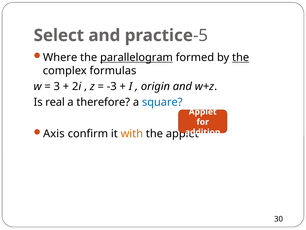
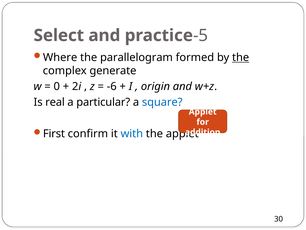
parallelogram underline: present -> none (136, 57)
formulas: formulas -> generate (113, 71)
3: 3 -> 0 (57, 86)
-3: -3 -> -6 (112, 86)
therefore: therefore -> particular (103, 102)
Axis: Axis -> First (54, 134)
with colour: orange -> blue (132, 134)
